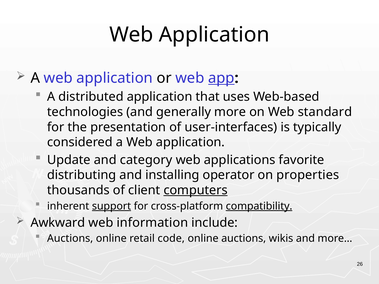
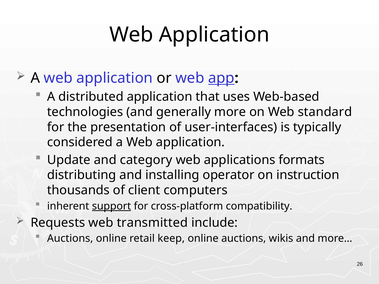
favorite: favorite -> formats (302, 160)
properties: properties -> instruction (308, 175)
computers underline: present -> none (196, 190)
compatibility underline: present -> none (259, 206)
Awkward: Awkward -> Requests (58, 223)
information: information -> transmitted (152, 223)
code: code -> keep (171, 239)
